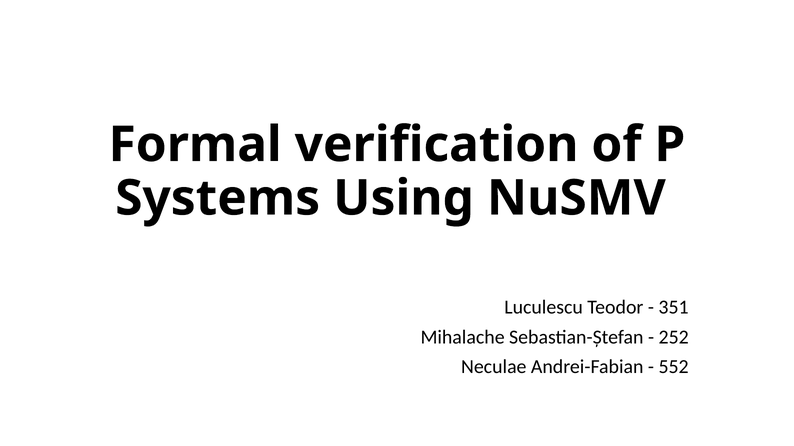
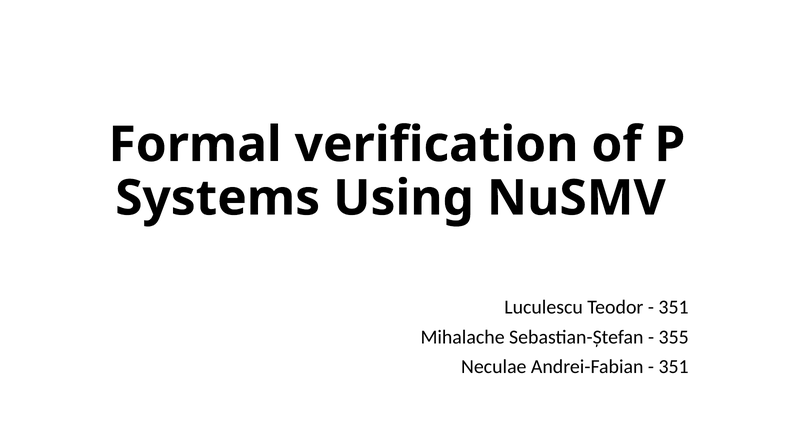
252: 252 -> 355 (674, 337)
552: 552 -> 351 (674, 367)
